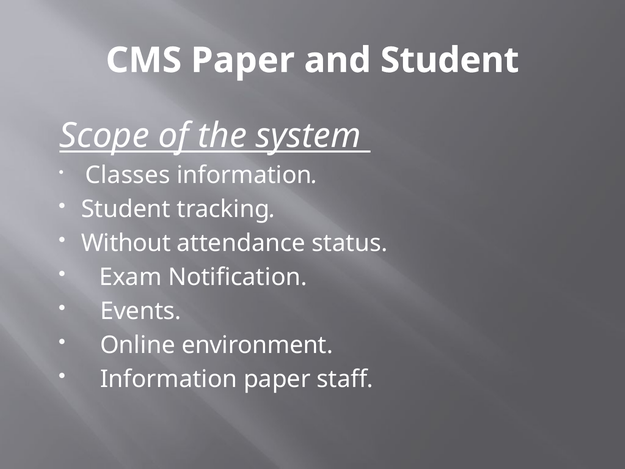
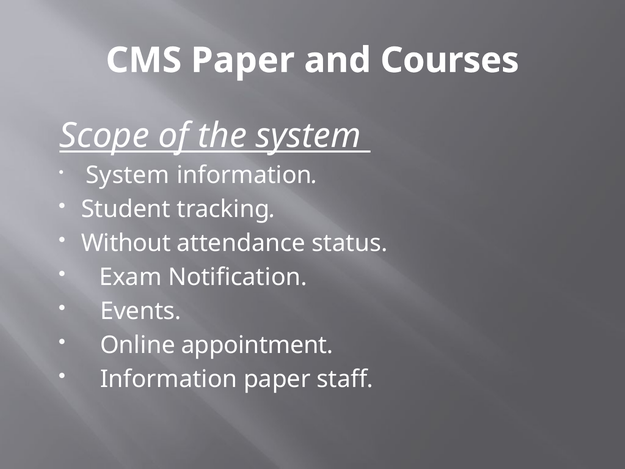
and Student: Student -> Courses (450, 60)
Classes: Classes -> System (128, 175)
environment: environment -> appointment (257, 345)
